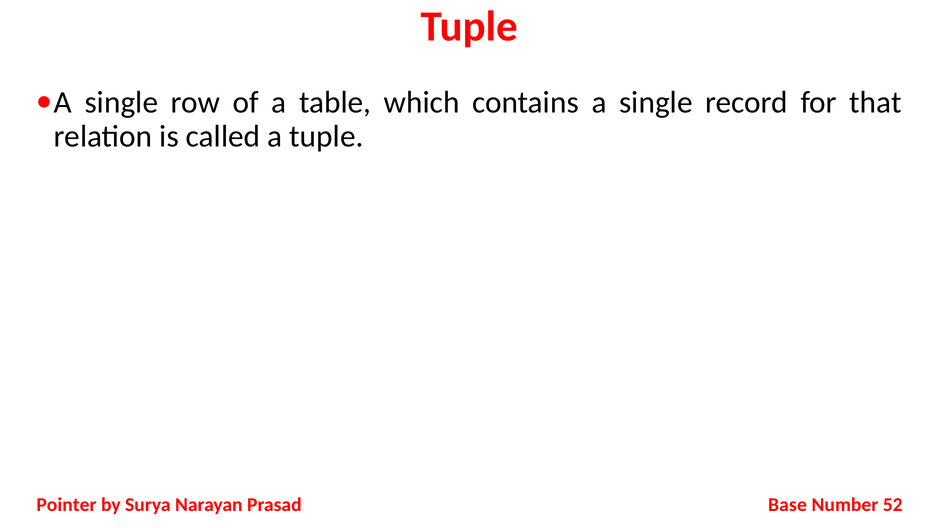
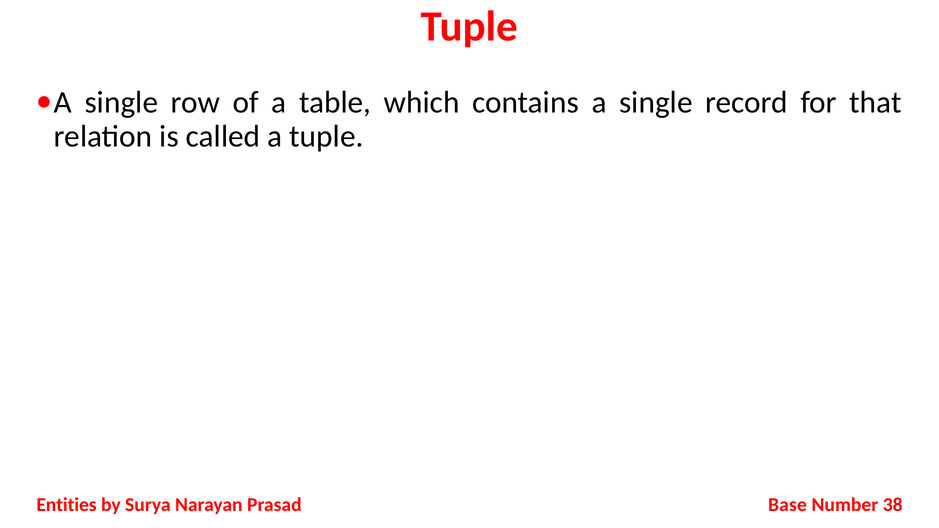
Pointer: Pointer -> Entities (67, 505)
52: 52 -> 38 (893, 505)
